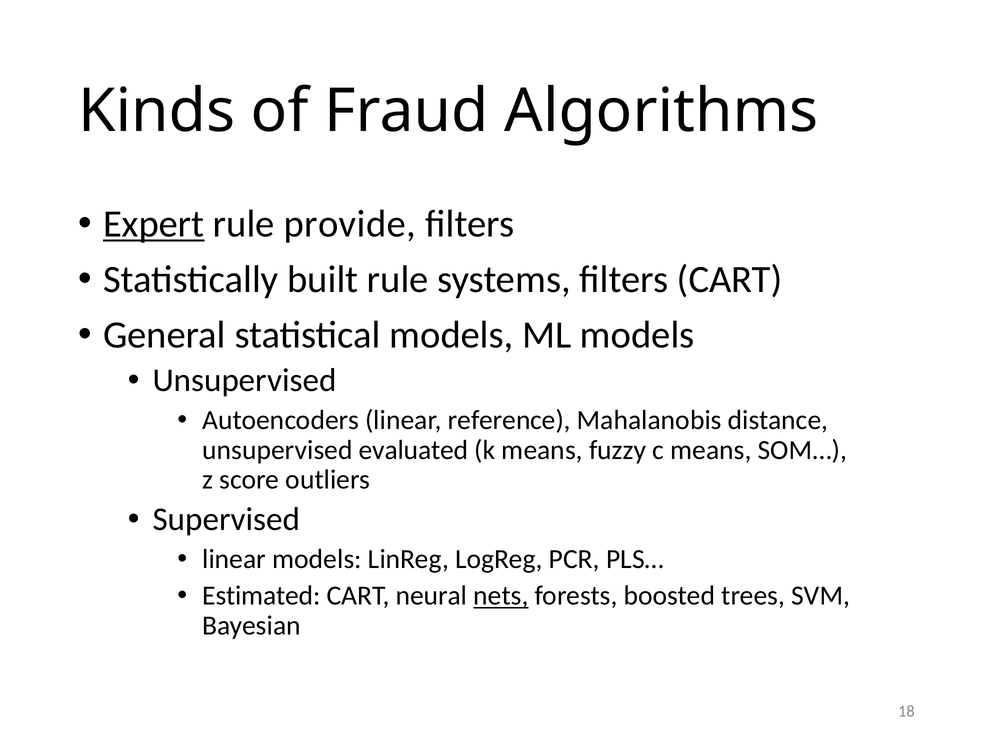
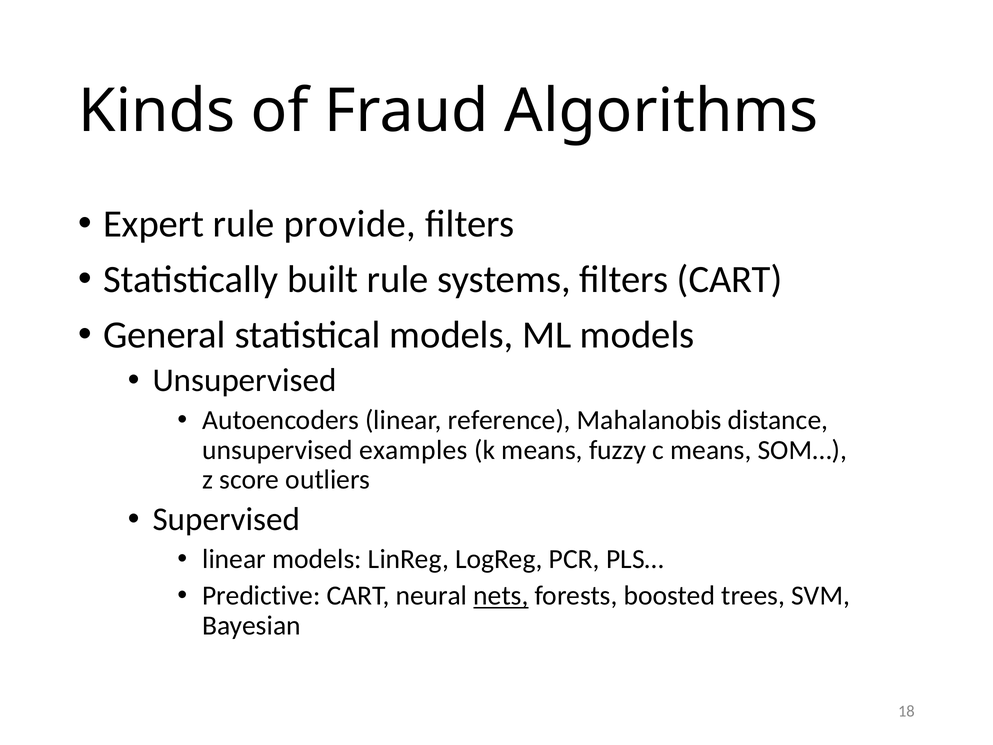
Expert underline: present -> none (154, 224)
evaluated: evaluated -> examples (413, 450)
Estimated: Estimated -> Predictive (261, 596)
